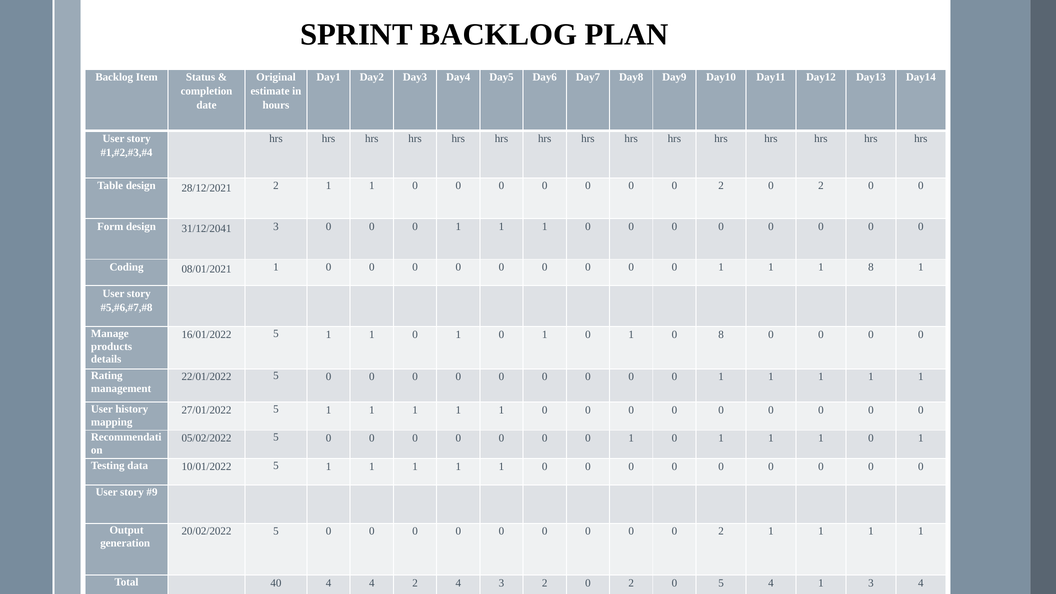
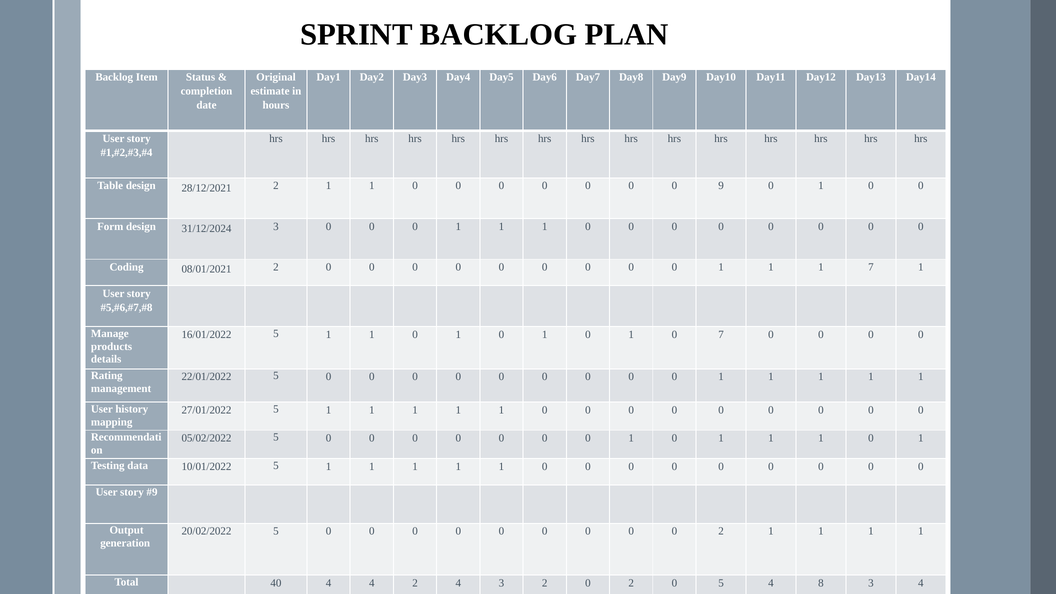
2: 2 -> 9 (721, 186)
2: 2 -> 1 (821, 186)
31/12/2041: 31/12/2041 -> 31/12/2024 (206, 229)
08/01/2021 1: 1 -> 2 (276, 267)
1 8: 8 -> 7 (871, 267)
0 8: 8 -> 7 (721, 334)
4 1: 1 -> 8 (821, 583)
